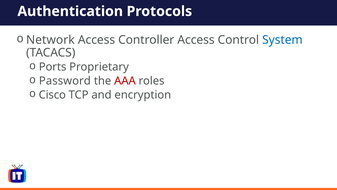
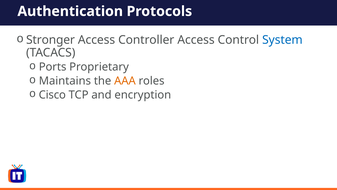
Network: Network -> Stronger (50, 40)
Password: Password -> Maintains (65, 81)
AAA colour: red -> orange (125, 81)
